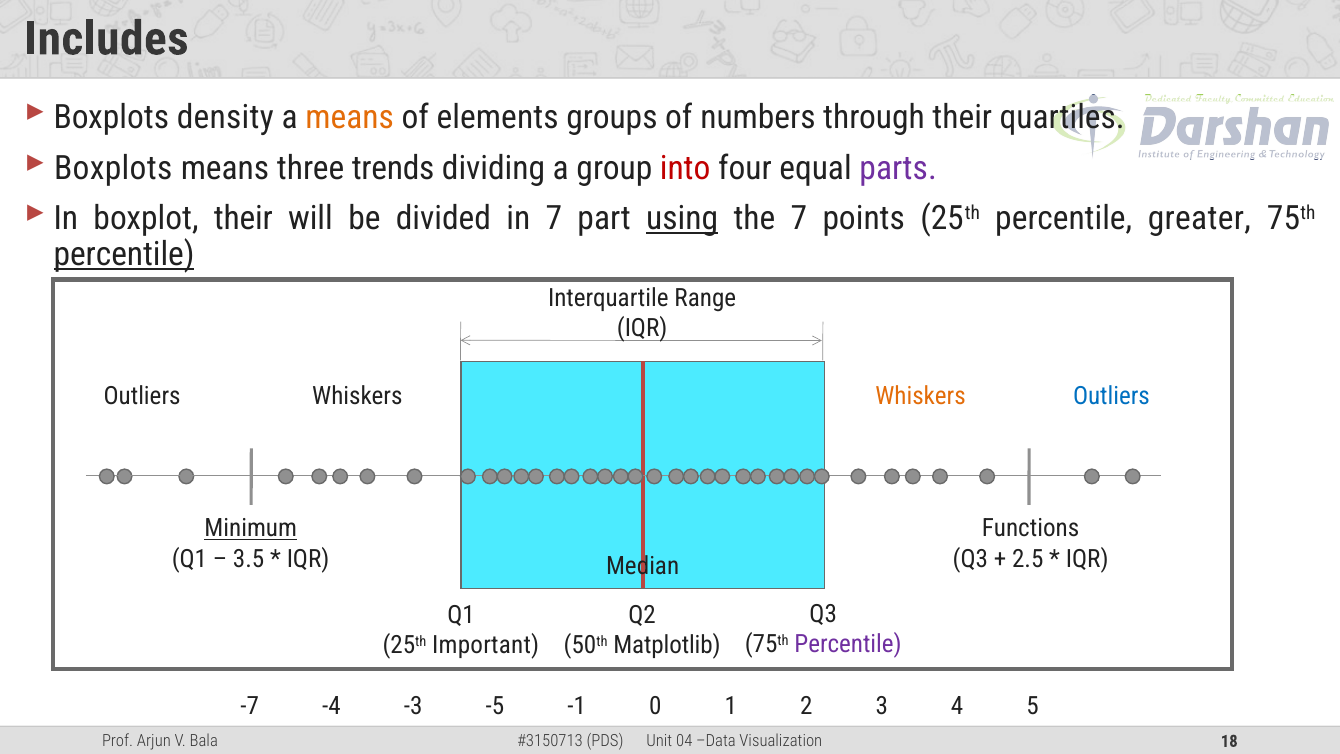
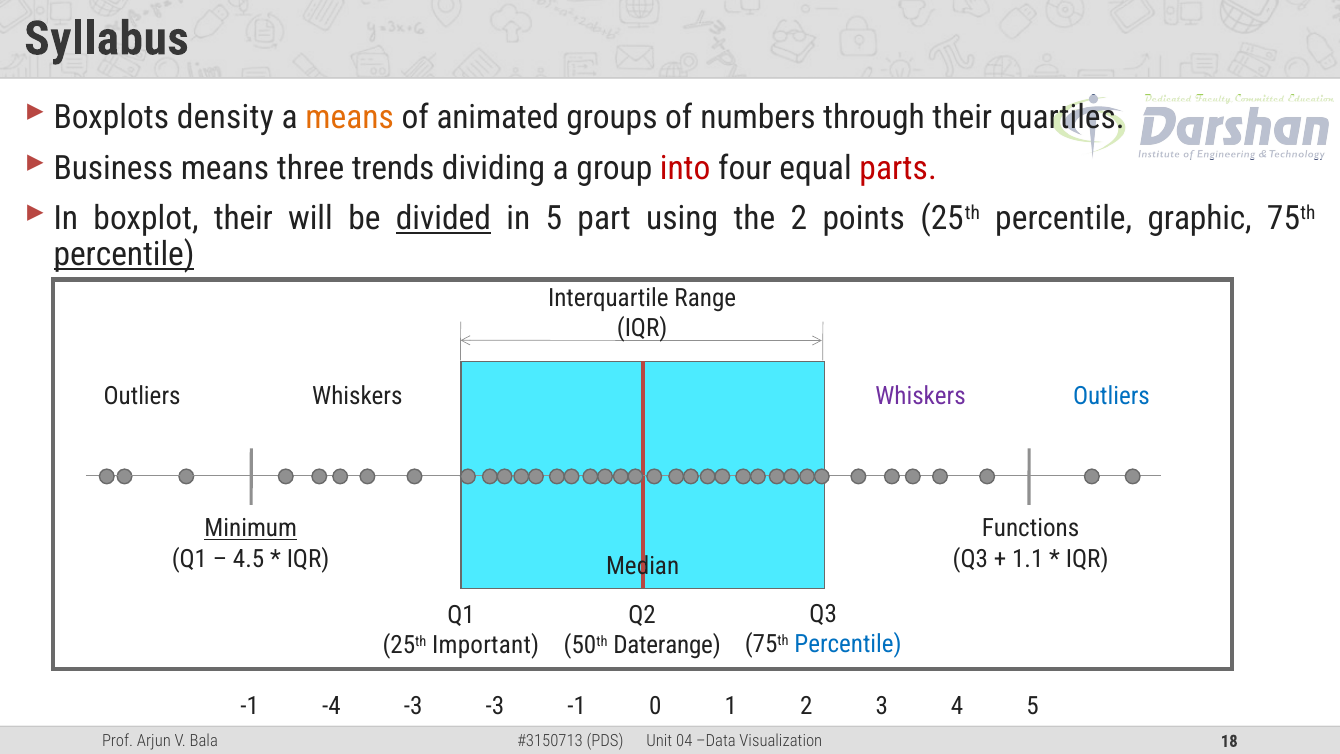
Includes: Includes -> Syllabus (107, 39)
elements: elements -> animated (498, 118)
Boxplots: Boxplots -> Business (113, 168)
parts colour: purple -> red (898, 168)
divided underline: none -> present (443, 218)
in 7: 7 -> 5 (554, 218)
using underline: present -> none (682, 218)
the 7: 7 -> 2 (799, 218)
greater: greater -> graphic (1200, 218)
Whiskers colour: orange -> purple (921, 397)
3.5: 3.5 -> 4.5 (249, 559)
2.5: 2.5 -> 1.1 (1028, 559)
Percentile colour: purple -> blue (848, 644)
Matplotlib: Matplotlib -> Daterange (667, 645)
-7: -7 -> -1 (250, 706)
-5: -5 -> -3 (495, 706)
